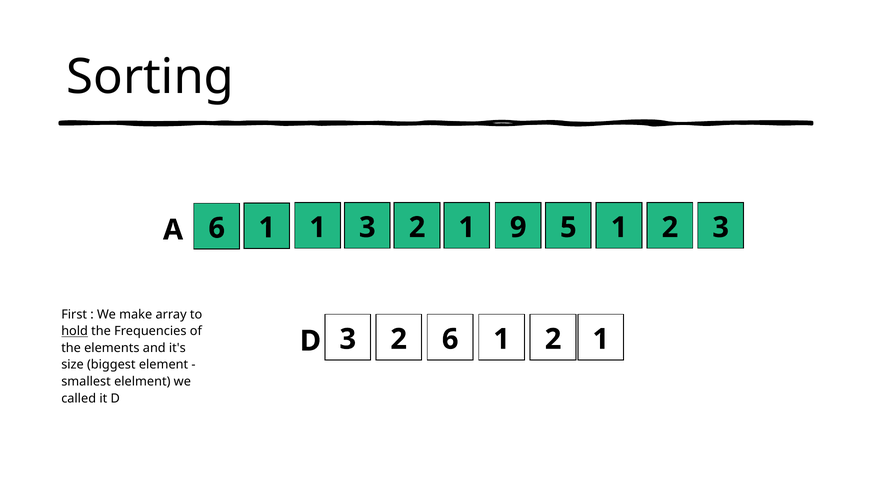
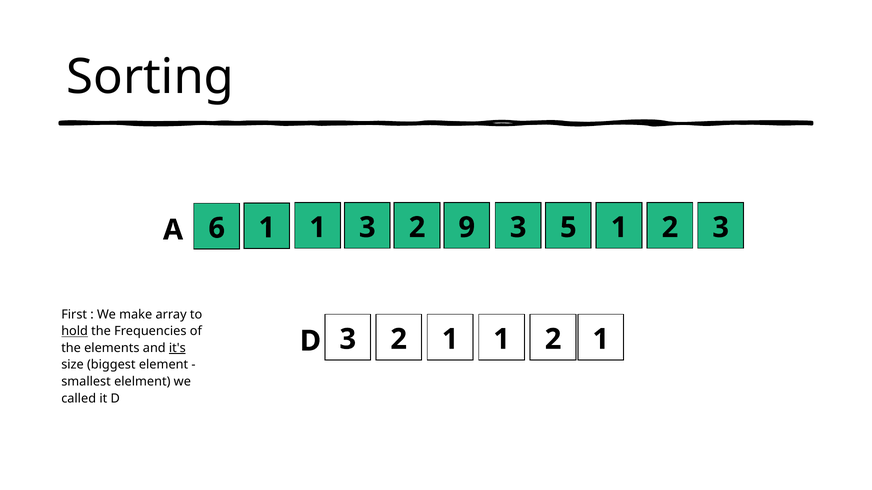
9: 9 -> 3 (518, 228)
1: 1 -> 9 (467, 228)
2 6: 6 -> 1 (450, 340)
it's underline: none -> present (177, 348)
